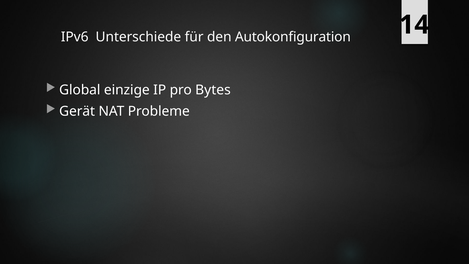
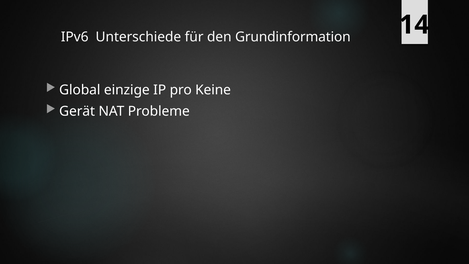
Autokonfiguration: Autokonfiguration -> Grundinformation (293, 37)
Bytes: Bytes -> Keine (213, 90)
